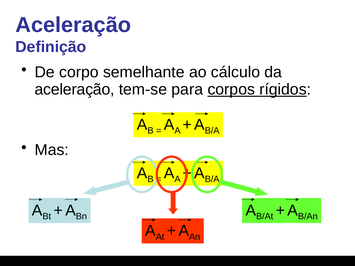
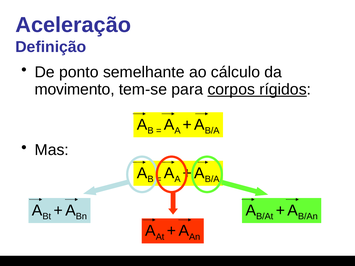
corpo: corpo -> ponto (79, 72)
aceleração: aceleração -> movimento (75, 89)
